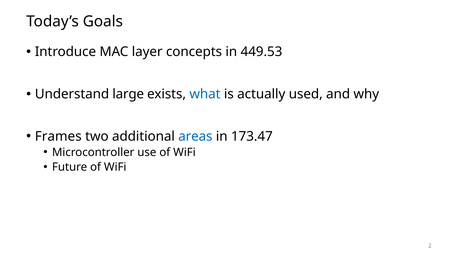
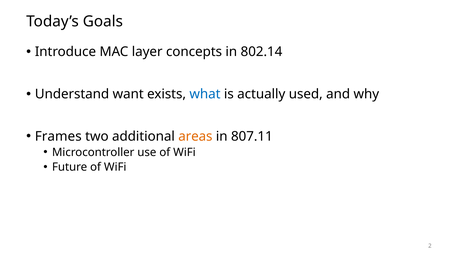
449.53: 449.53 -> 802.14 (261, 52)
large: large -> want (128, 94)
areas colour: blue -> orange (195, 136)
173.47: 173.47 -> 807.11 (252, 136)
